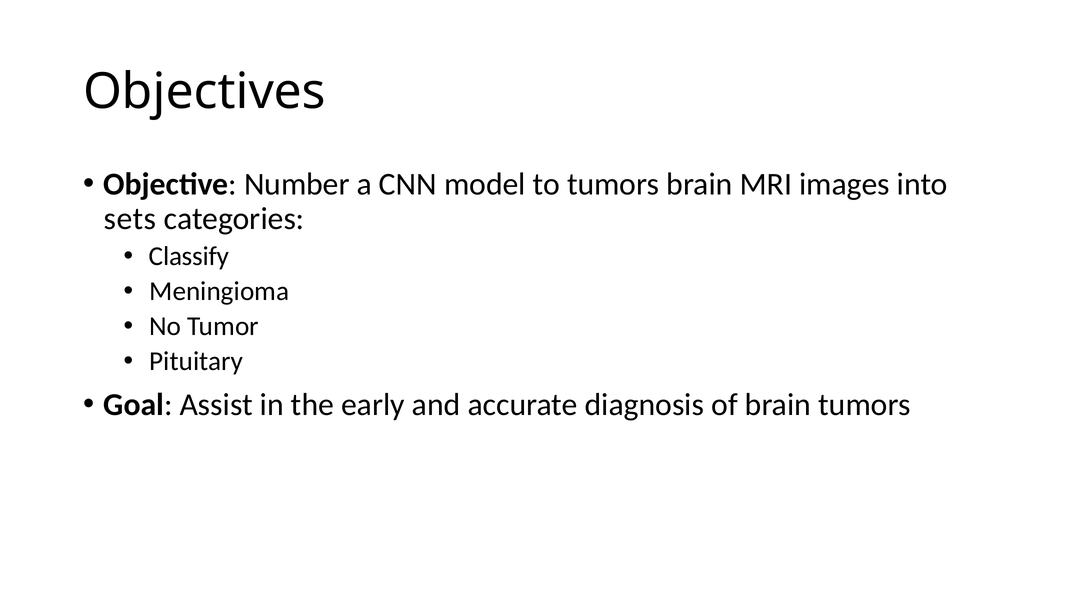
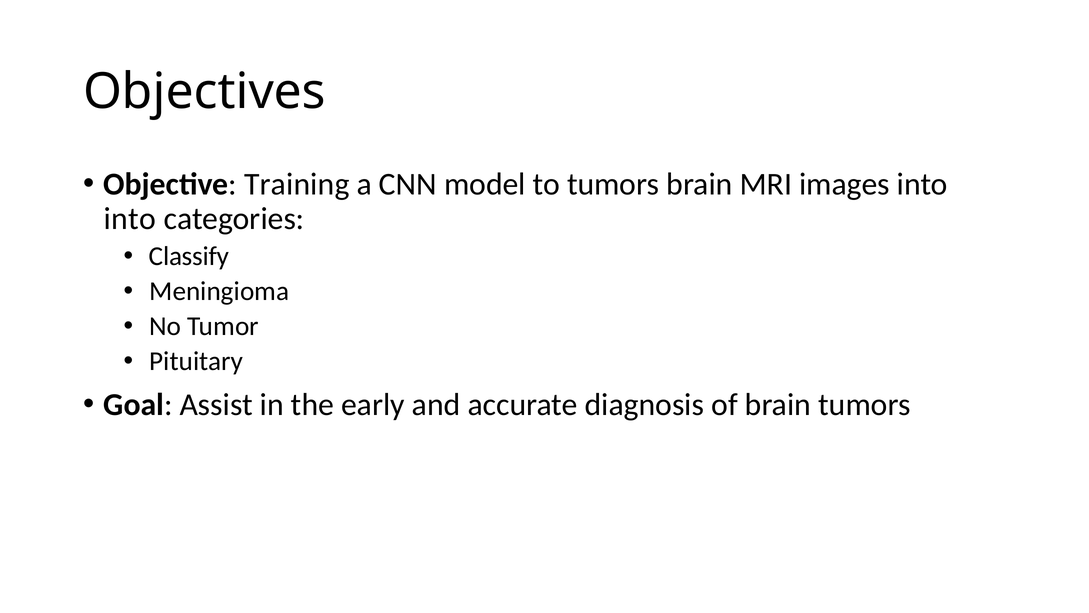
Number: Number -> Training (297, 184)
sets: sets -> into (130, 218)
